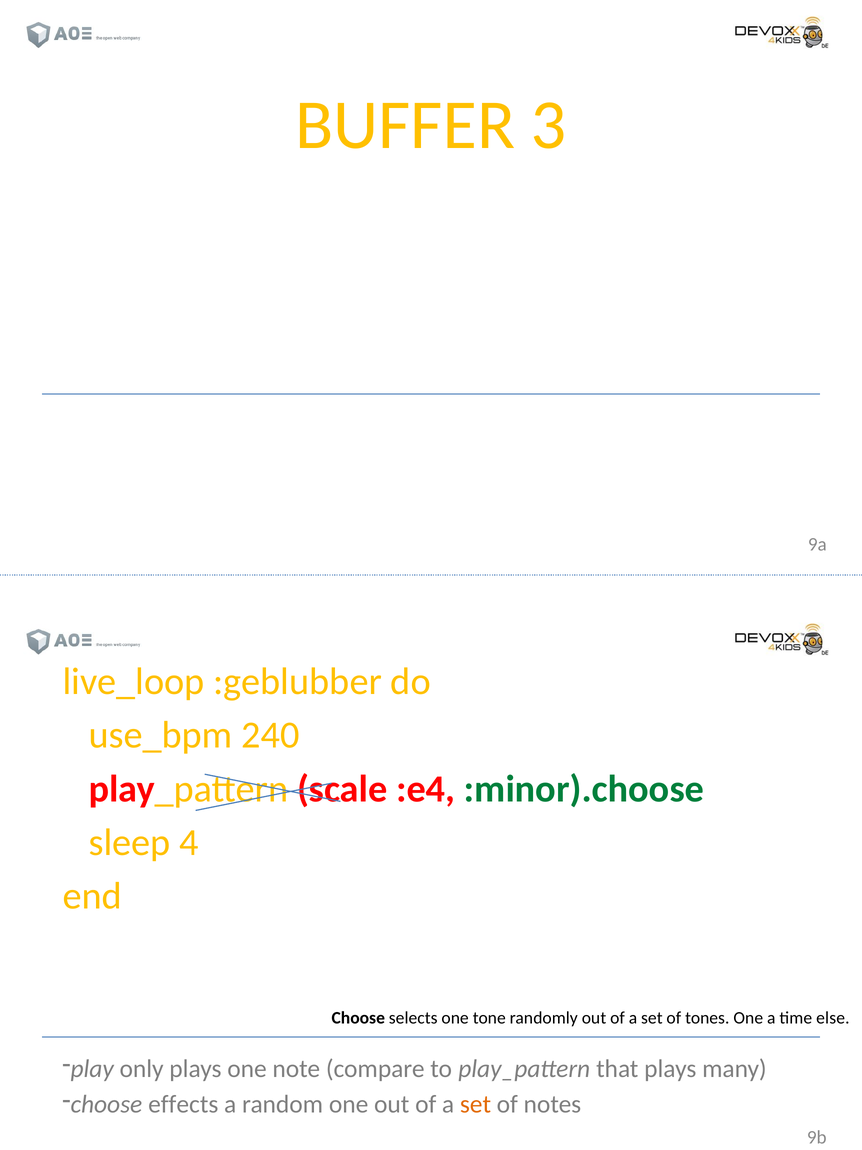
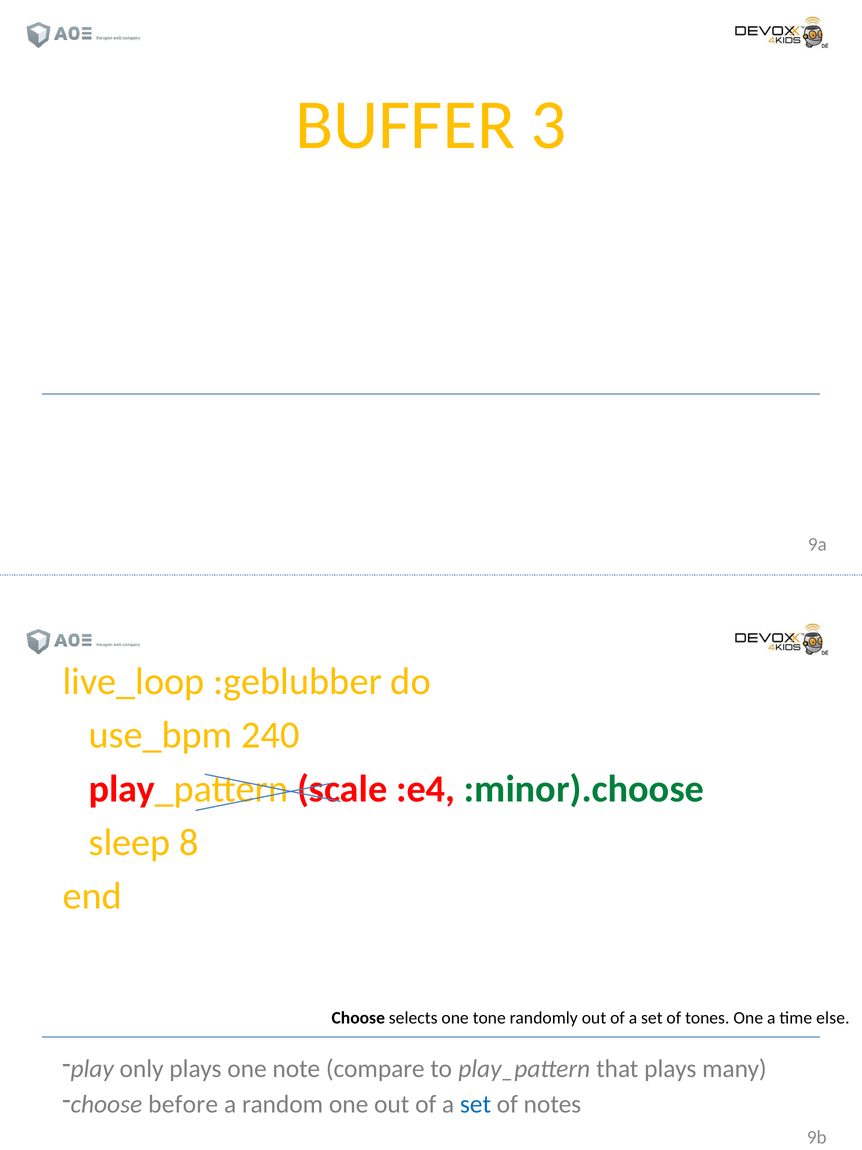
4: 4 -> 8 (189, 842)
effects: effects -> before (183, 1104)
set colour: orange -> blue (475, 1104)
